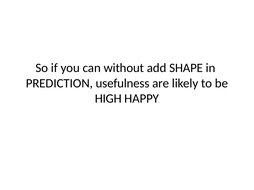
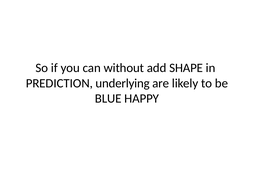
usefulness: usefulness -> underlying (123, 83)
HIGH: HIGH -> BLUE (108, 99)
